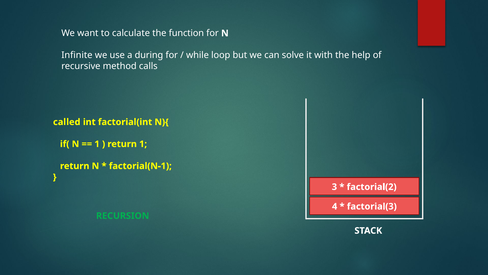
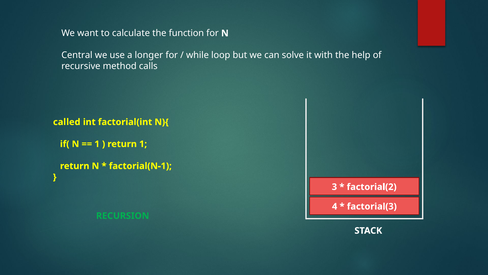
Infinite: Infinite -> Central (77, 55)
during: during -> longer (149, 55)
